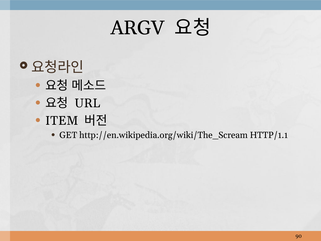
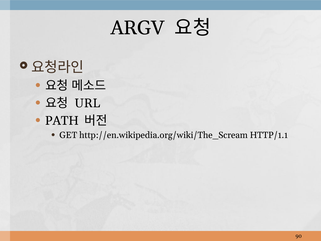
ITEM: ITEM -> PATH (62, 121)
